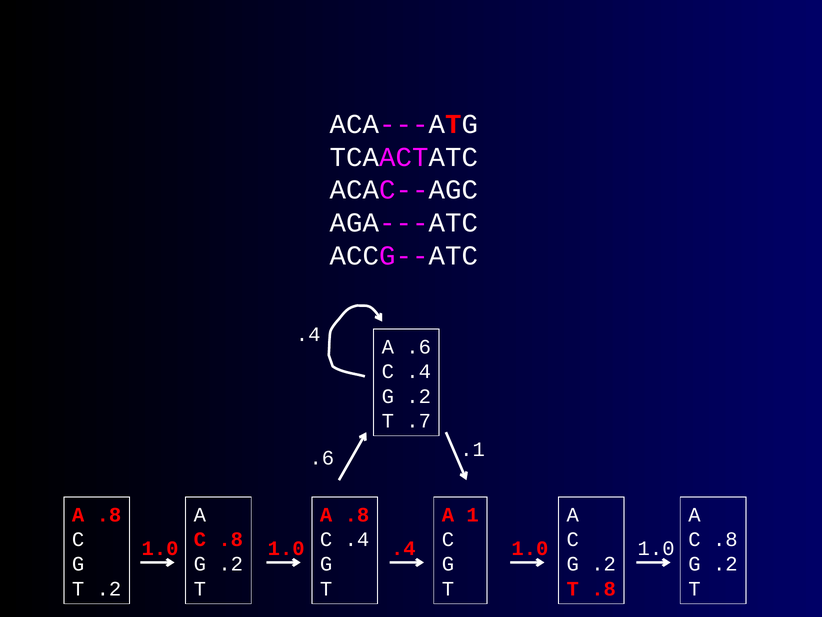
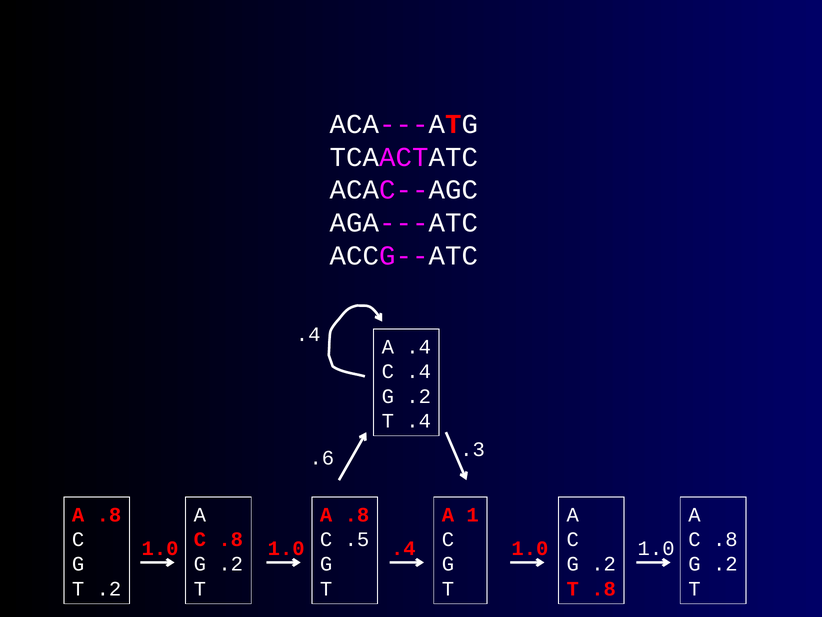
A .6: .6 -> .4 (419, 347)
T .7: .7 -> .4 (419, 421)
.1: .1 -> .3 (473, 449)
.4: .4 -> .5 (357, 539)
